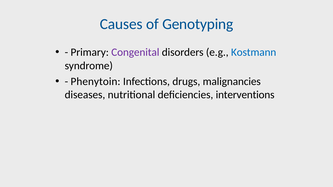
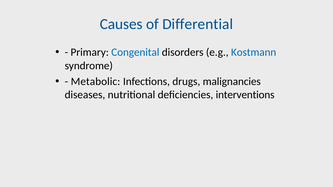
Genotyping: Genotyping -> Differential (198, 24)
Congenital colour: purple -> blue (135, 52)
Phenytoin: Phenytoin -> Metabolic (96, 82)
